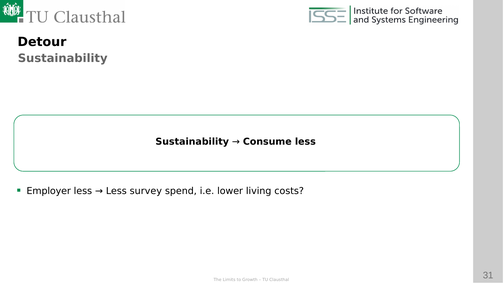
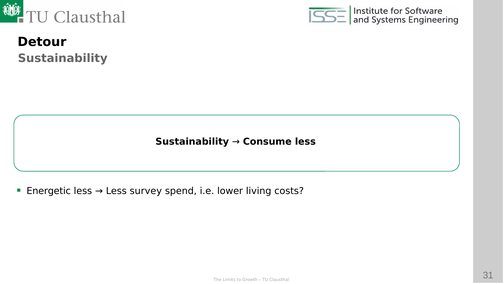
Employer: Employer -> Energetic (49, 191)
